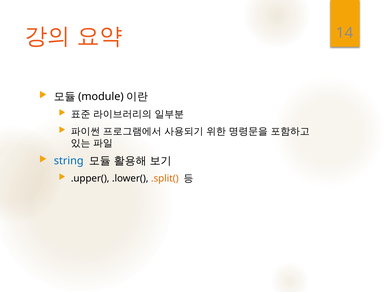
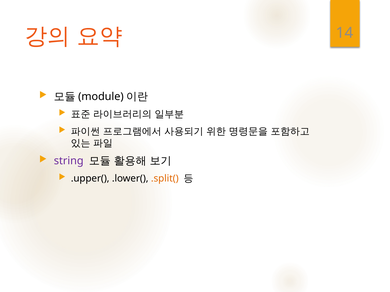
string colour: blue -> purple (69, 161)
